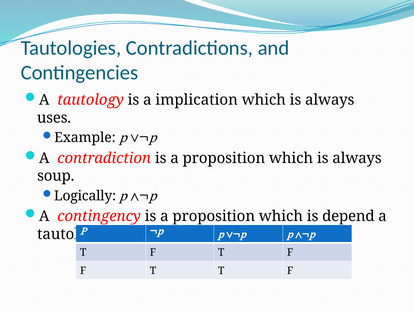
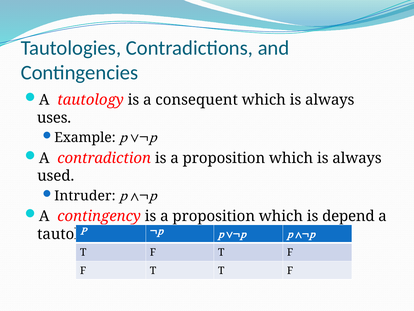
implication: implication -> consequent (197, 100)
soup: soup -> used (56, 176)
Logically: Logically -> Intruder (85, 196)
